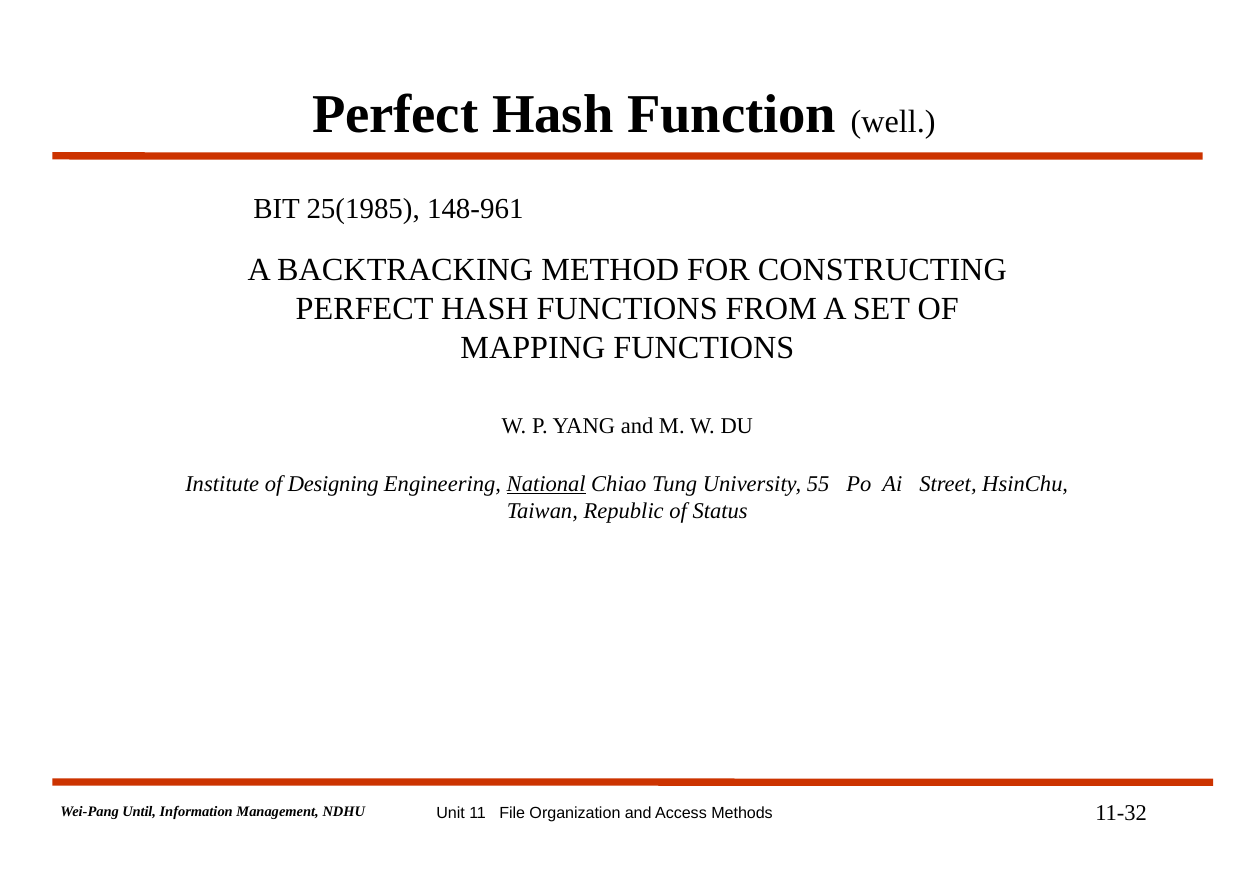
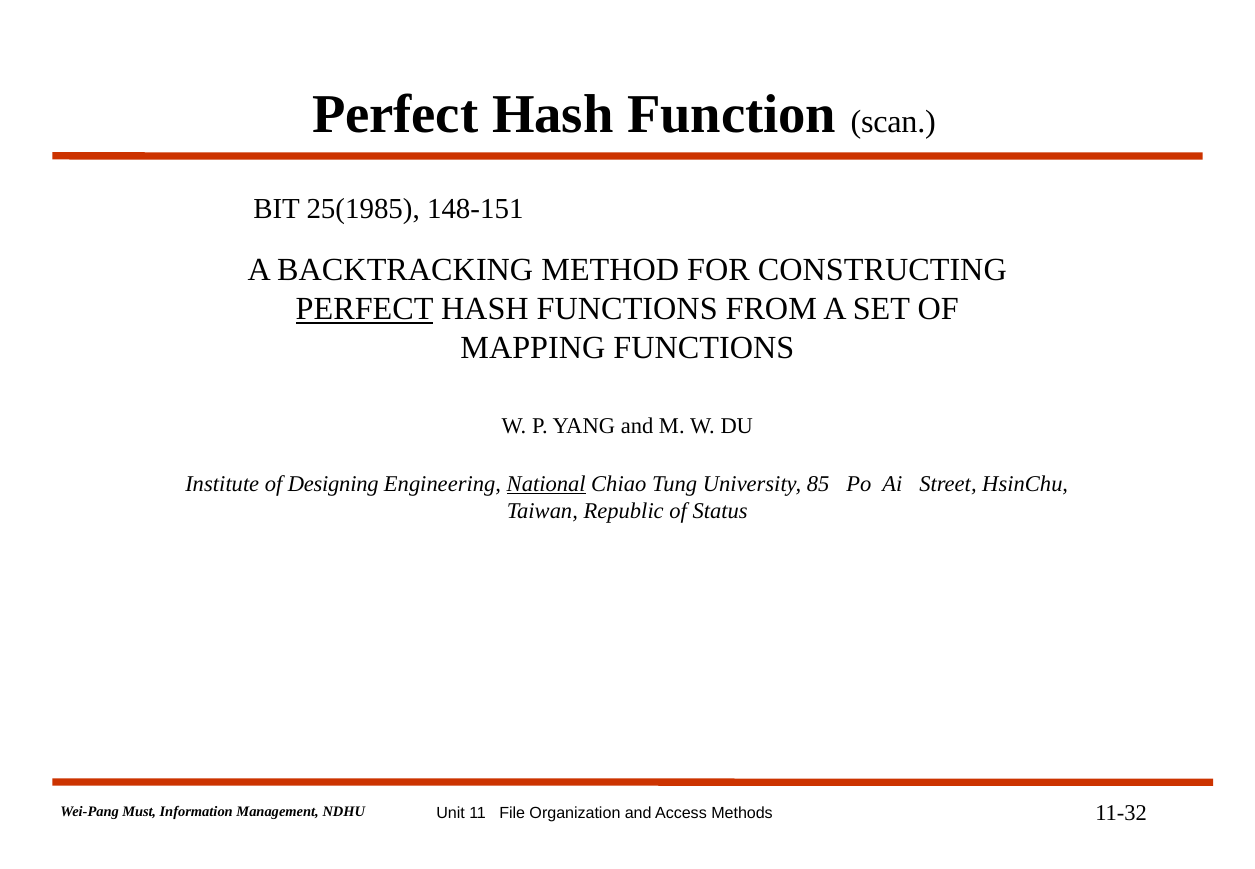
well: well -> scan (893, 122)
148-961: 148-961 -> 148-151 (475, 209)
PERFECT underline: none -> present (365, 309)
55: 55 -> 85 (818, 484)
Until: Until -> Must (139, 812)
